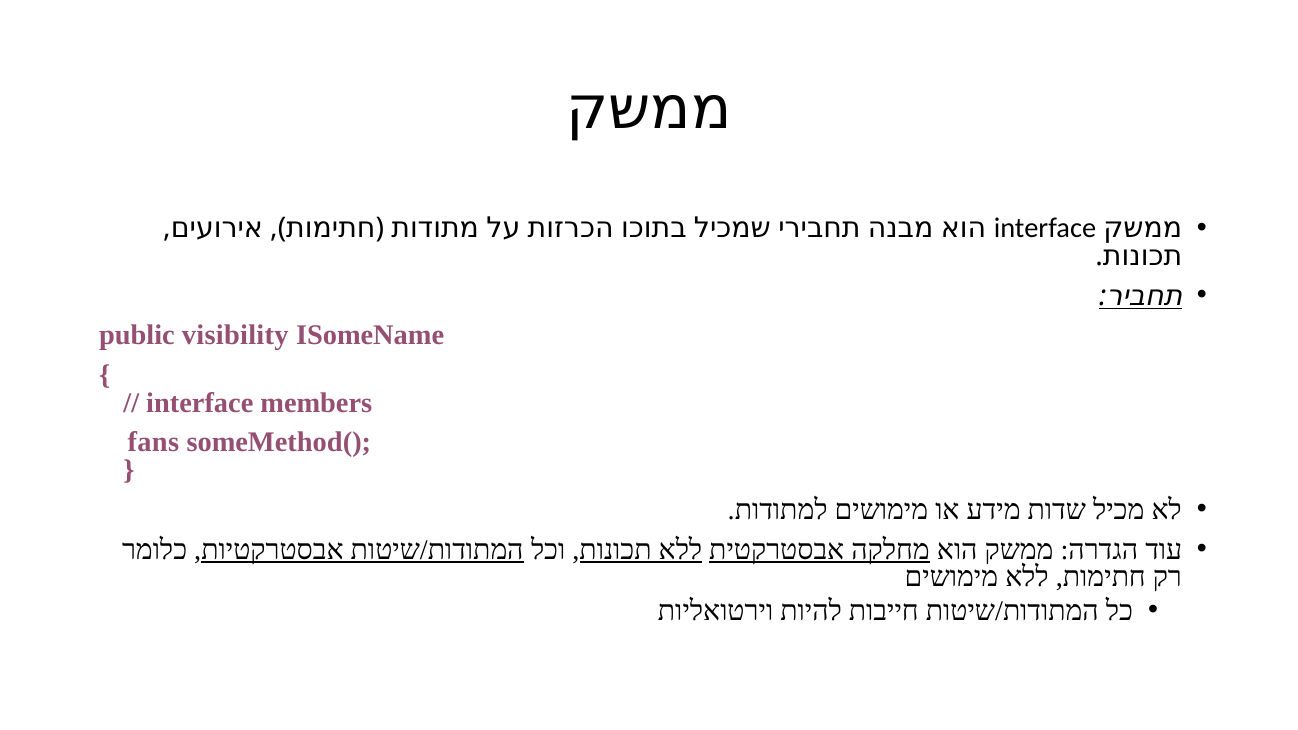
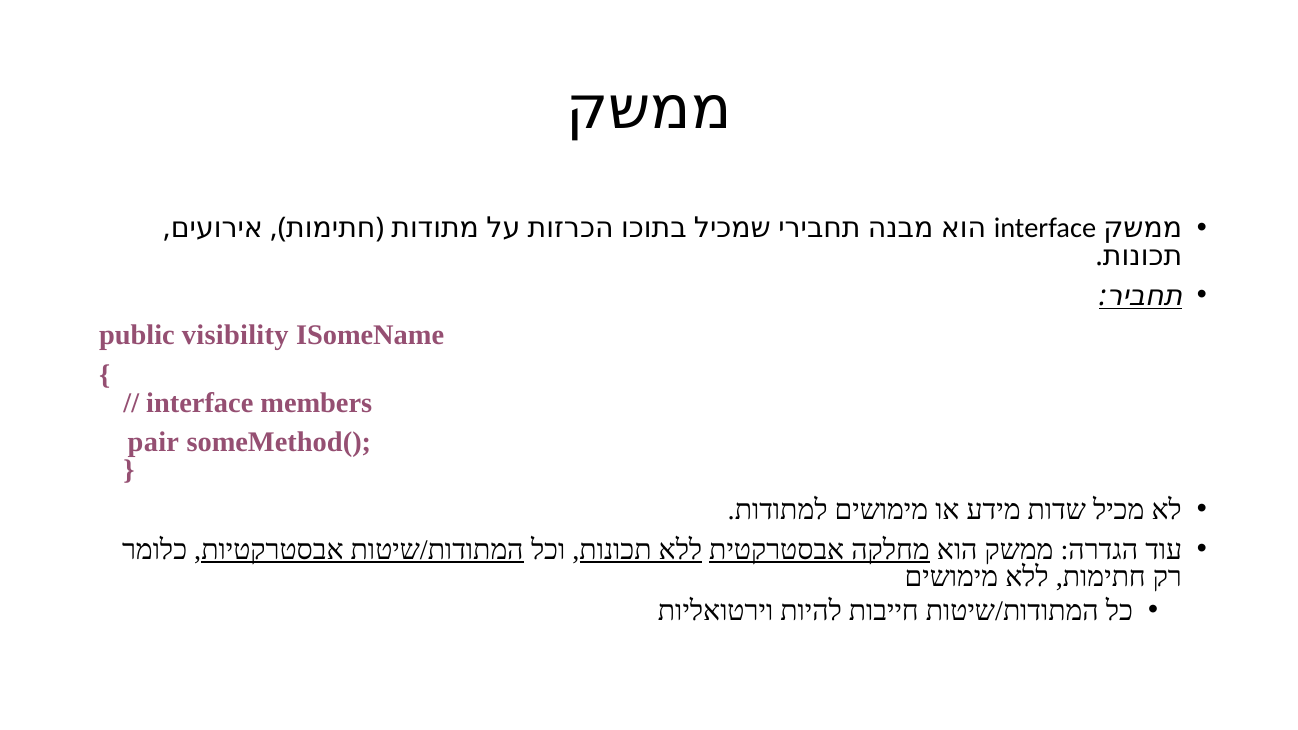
fans: fans -> pair (153, 443)
